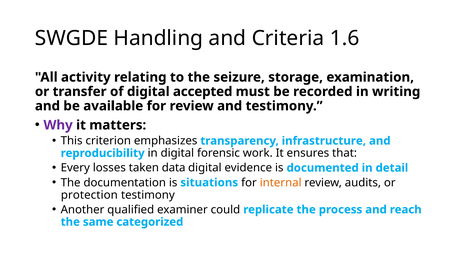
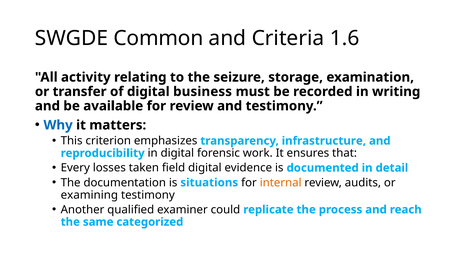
Handling: Handling -> Common (158, 38)
accepted: accepted -> business (203, 92)
Why colour: purple -> blue (58, 125)
data: data -> field (174, 168)
protection: protection -> examining (89, 195)
